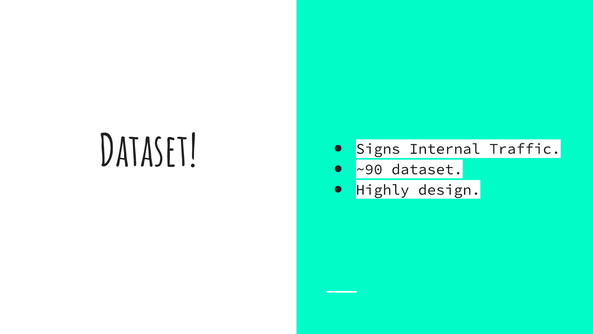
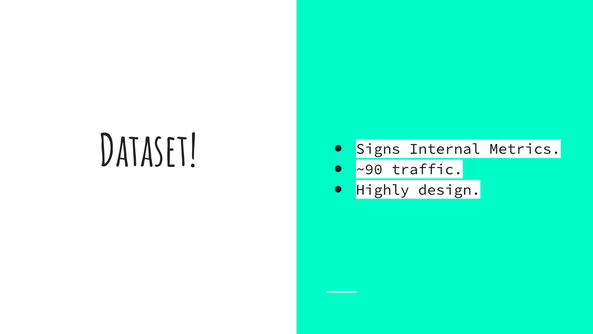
Traffic: Traffic -> Metrics (525, 149)
~90 dataset: dataset -> traffic (427, 169)
